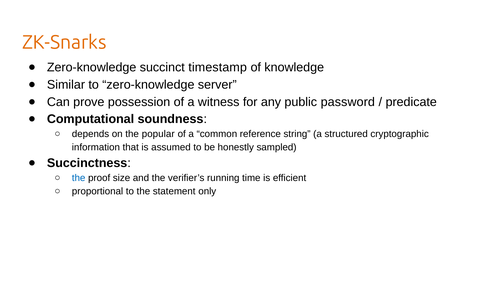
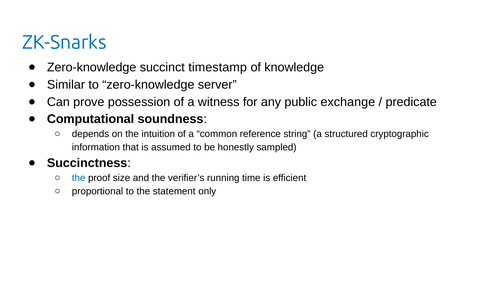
ZK-Snarks colour: orange -> blue (64, 42)
password: password -> exchange (348, 102)
popular: popular -> intuition (158, 134)
